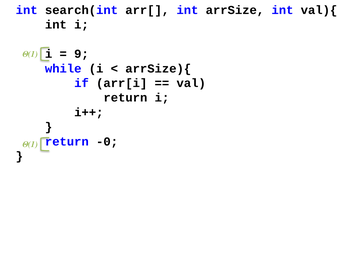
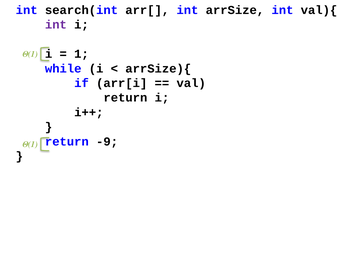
int colour: black -> purple (56, 25)
9: 9 -> 1 (81, 54)
-0: -0 -> -9 (107, 141)
